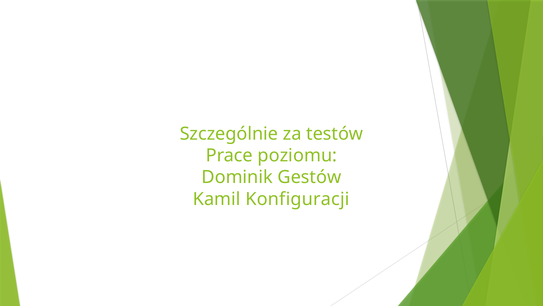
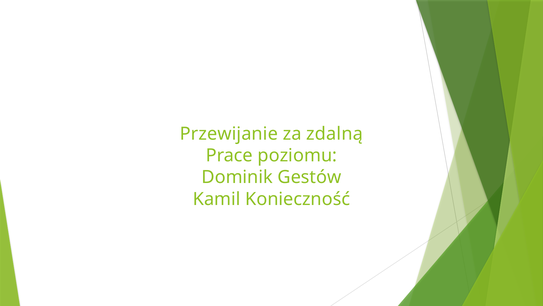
Szczególnie: Szczególnie -> Przewijanie (229, 134)
testów: testów -> zdalną (335, 134)
Konfiguracji: Konfiguracji -> Konieczność (298, 199)
